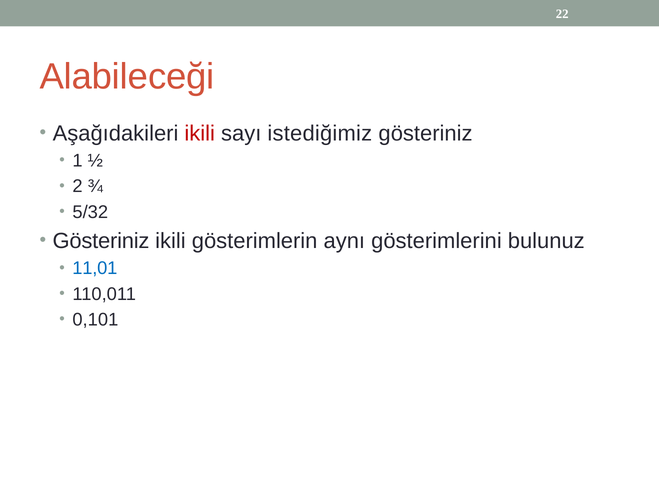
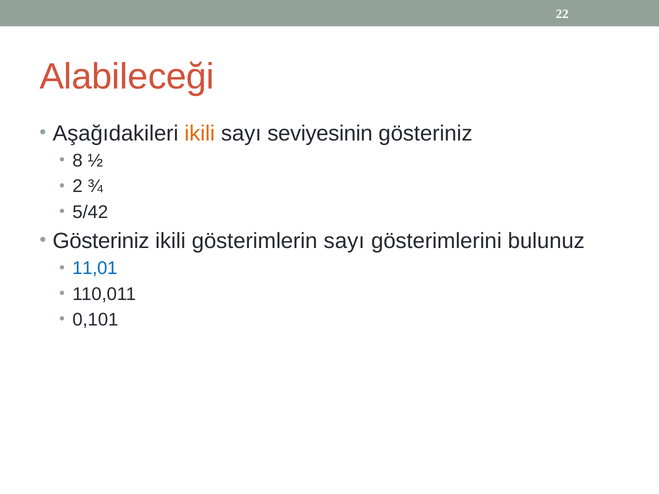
ikili colour: red -> orange (200, 133)
istediğimiz: istediğimiz -> seviyesinin (320, 133)
1: 1 -> 8 (78, 161)
5/32: 5/32 -> 5/42 (90, 212)
gösterimlerin aynı: aynı -> sayı (344, 241)
